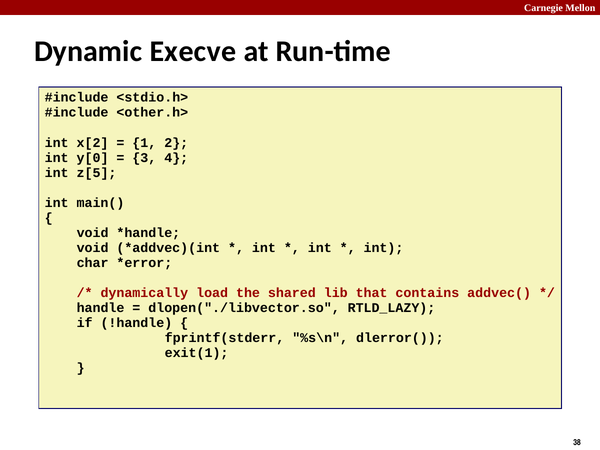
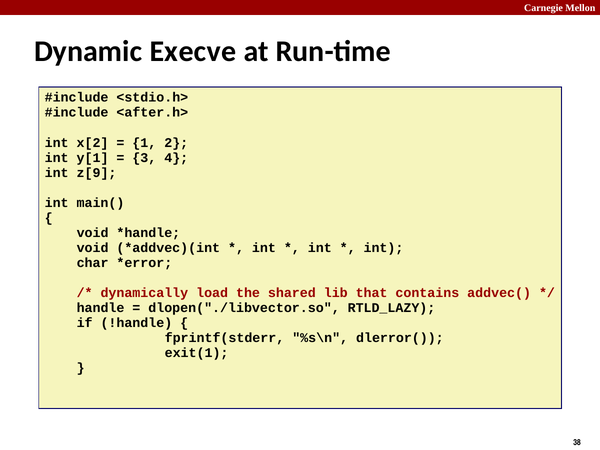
<other.h>: <other.h> -> <after.h> (152, 113)
y[0: y[0 -> y[1 (93, 158)
z[5: z[5 -> z[9 (97, 173)
